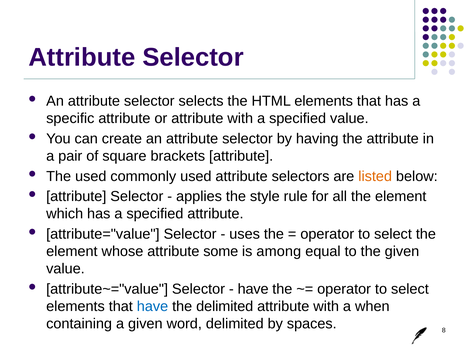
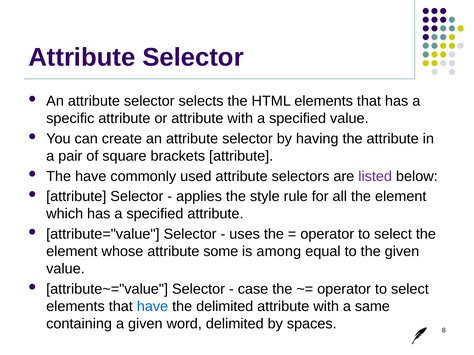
The used: used -> have (91, 176)
listed colour: orange -> purple (375, 176)
have: have -> case (253, 289)
when: when -> same (372, 307)
